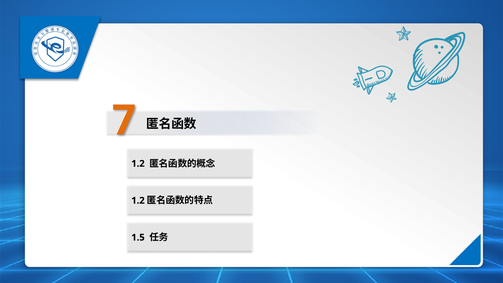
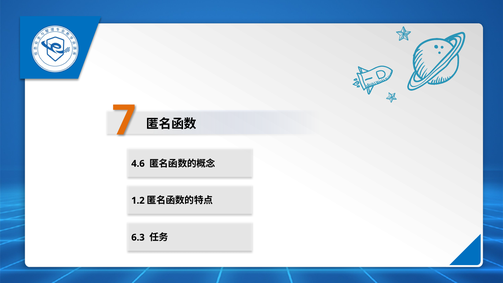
1.2: 1.2 -> 4.6 (138, 164)
1.5: 1.5 -> 6.3 (138, 237)
